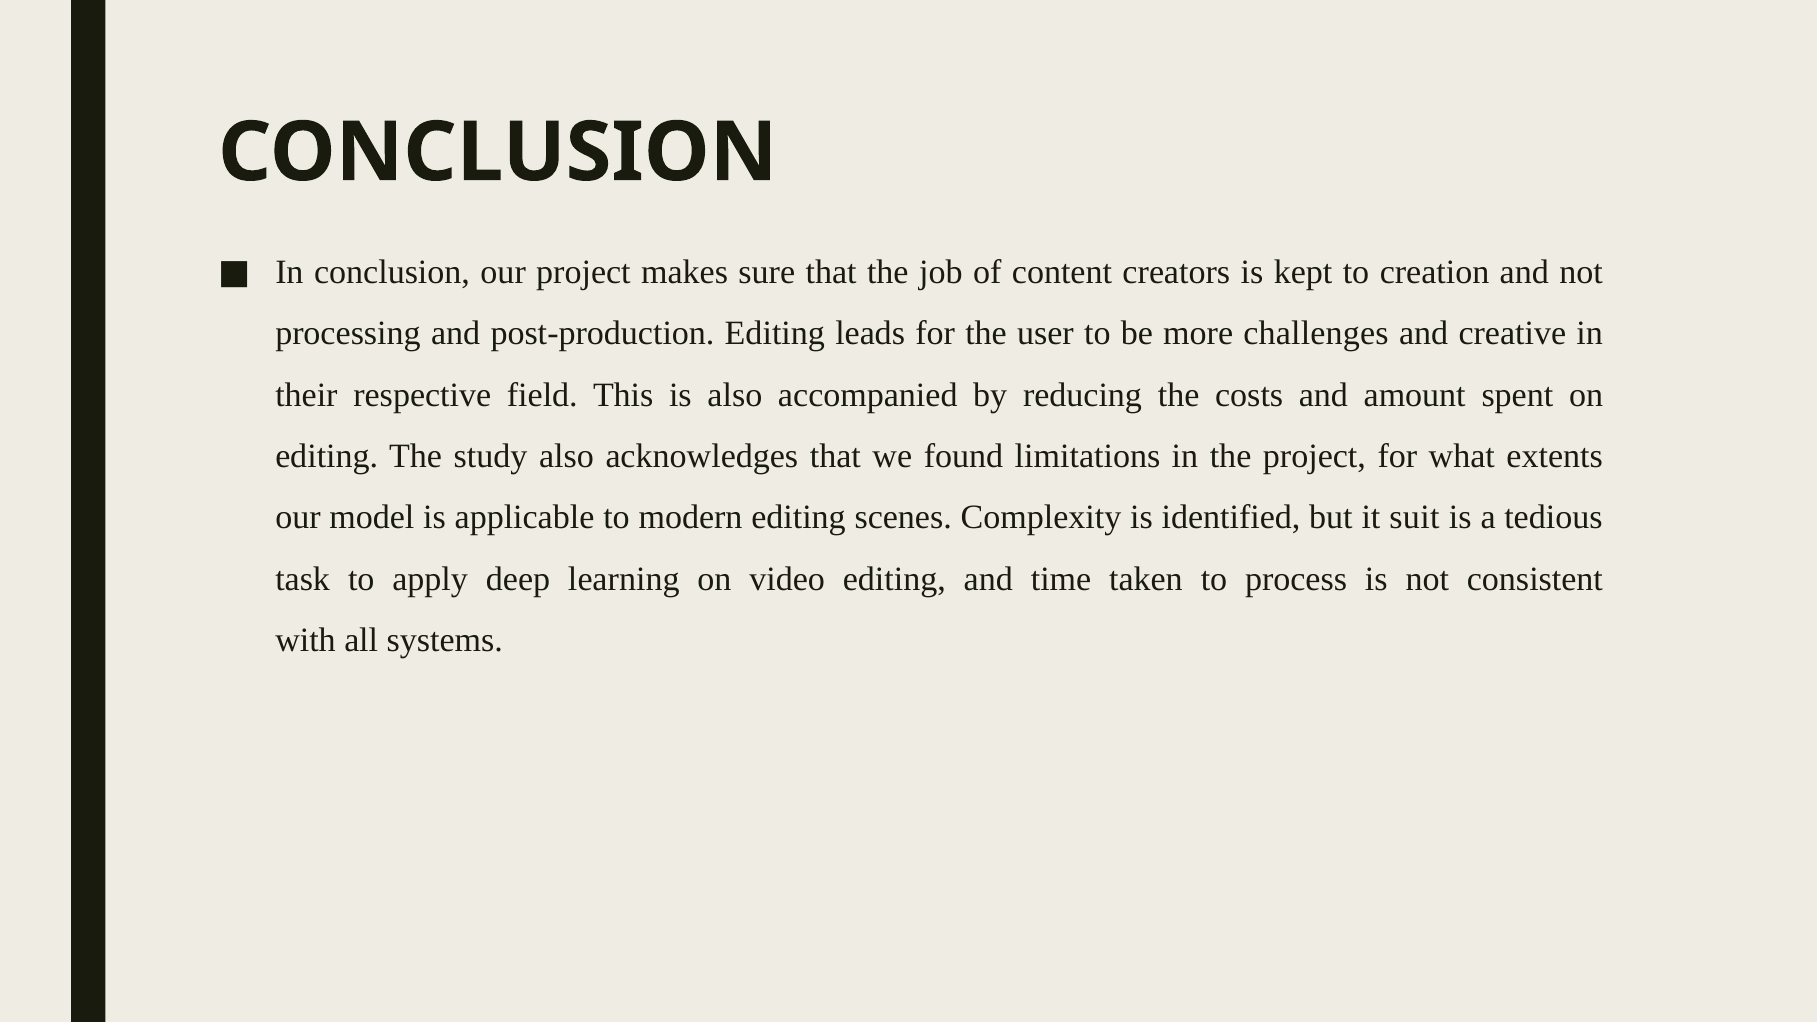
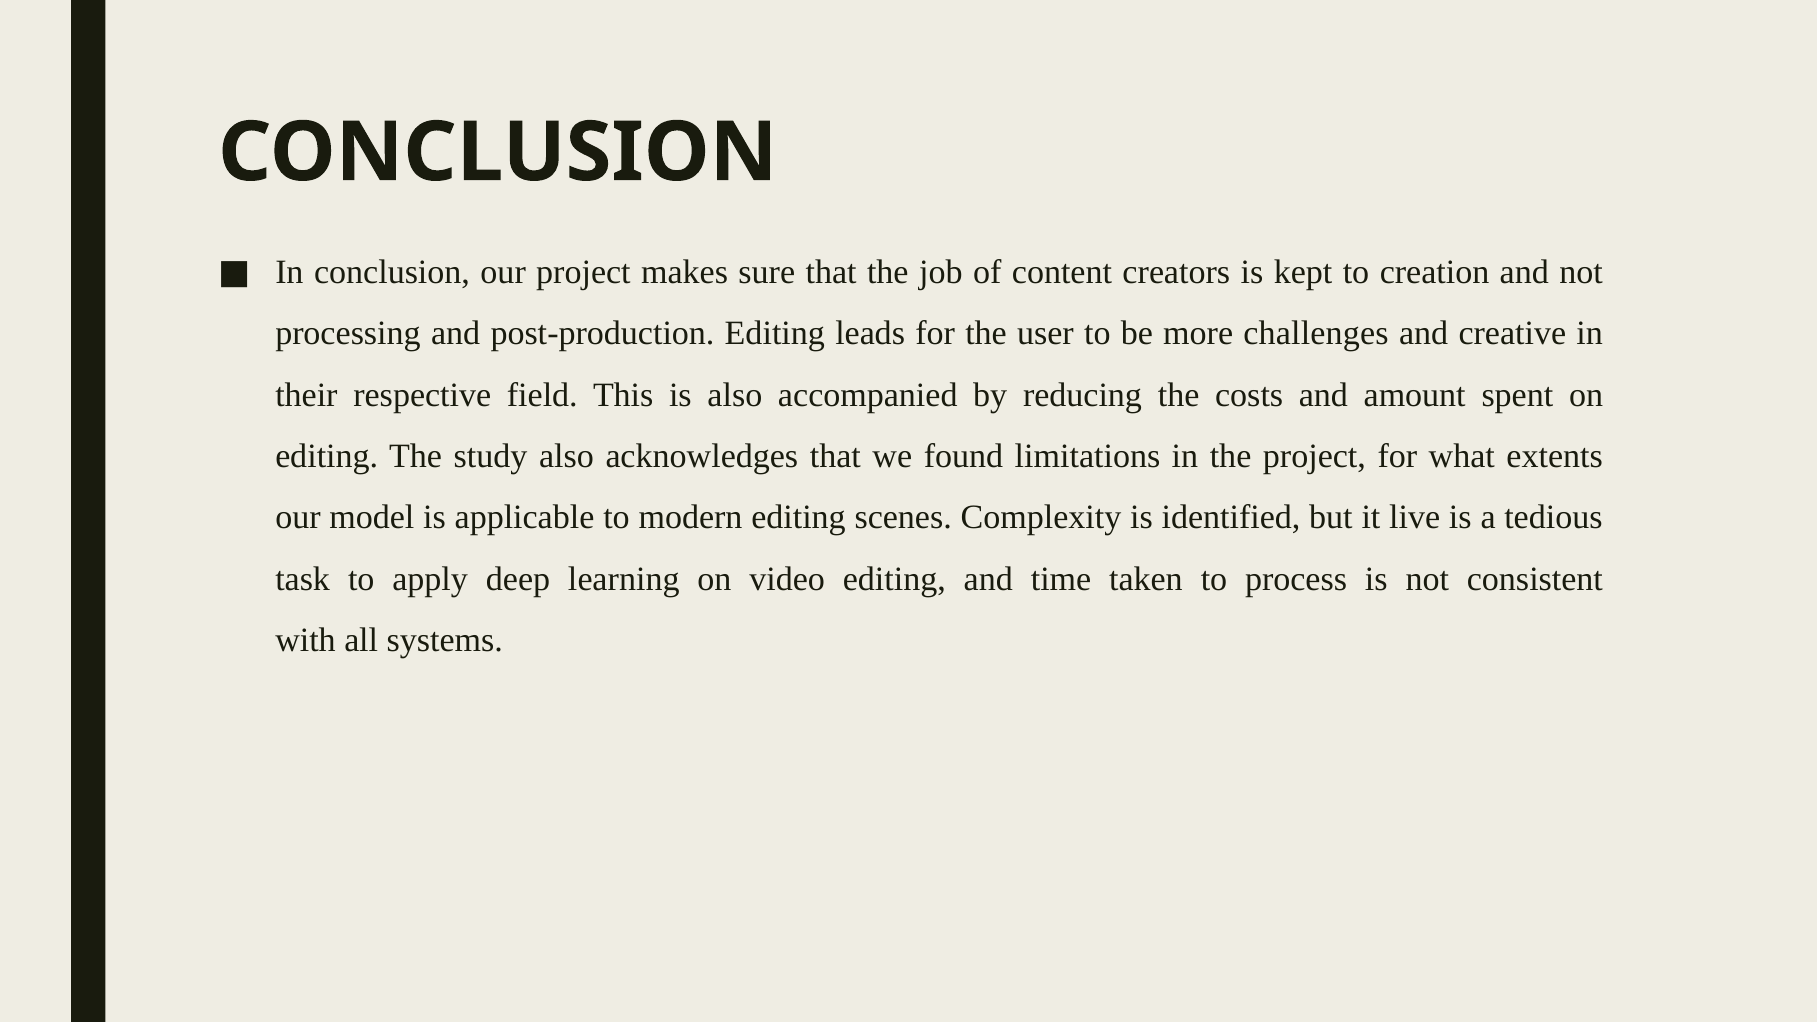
suit: suit -> live (1415, 518)
